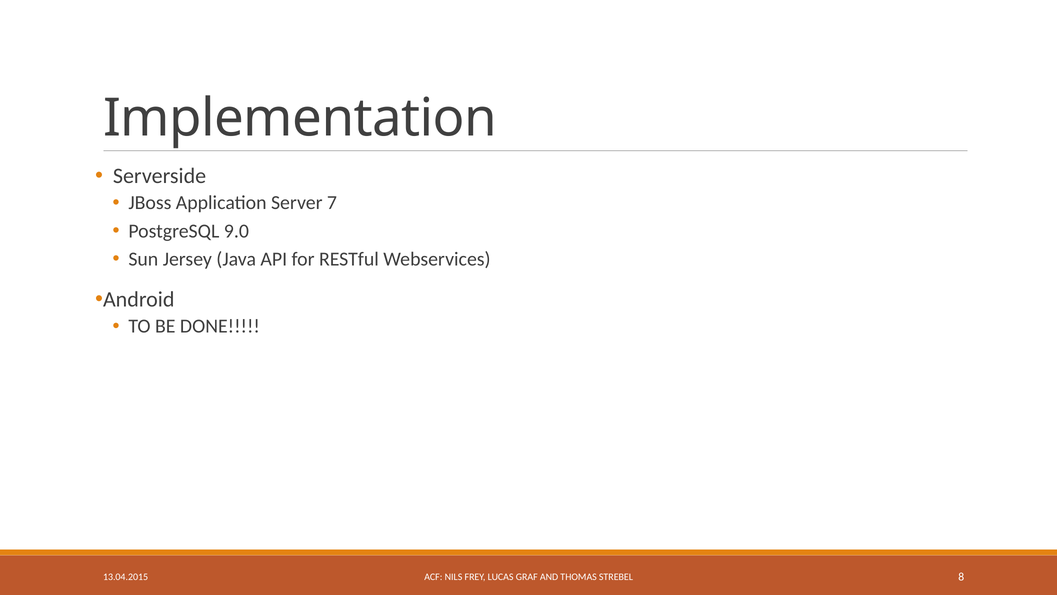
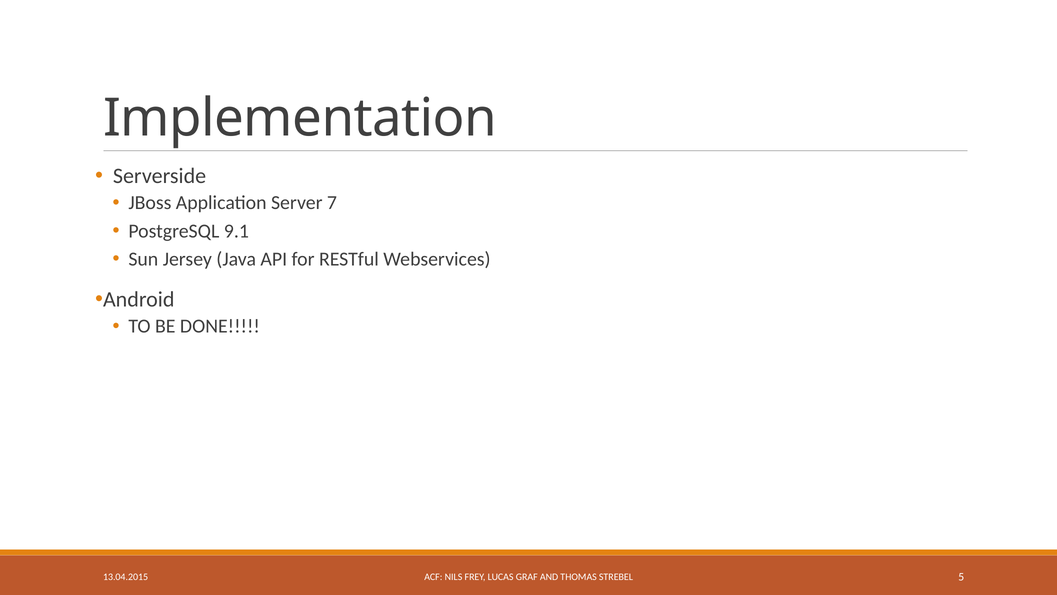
9.0: 9.0 -> 9.1 (236, 231)
8: 8 -> 5 (961, 577)
